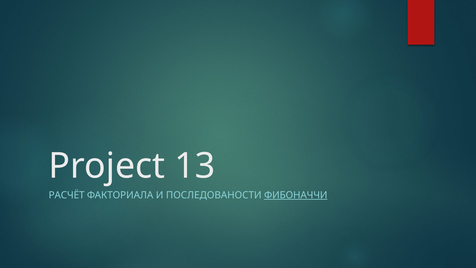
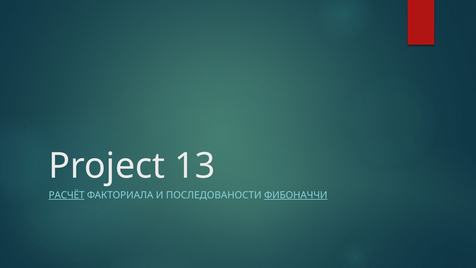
РАСЧЁТ underline: none -> present (67, 195)
